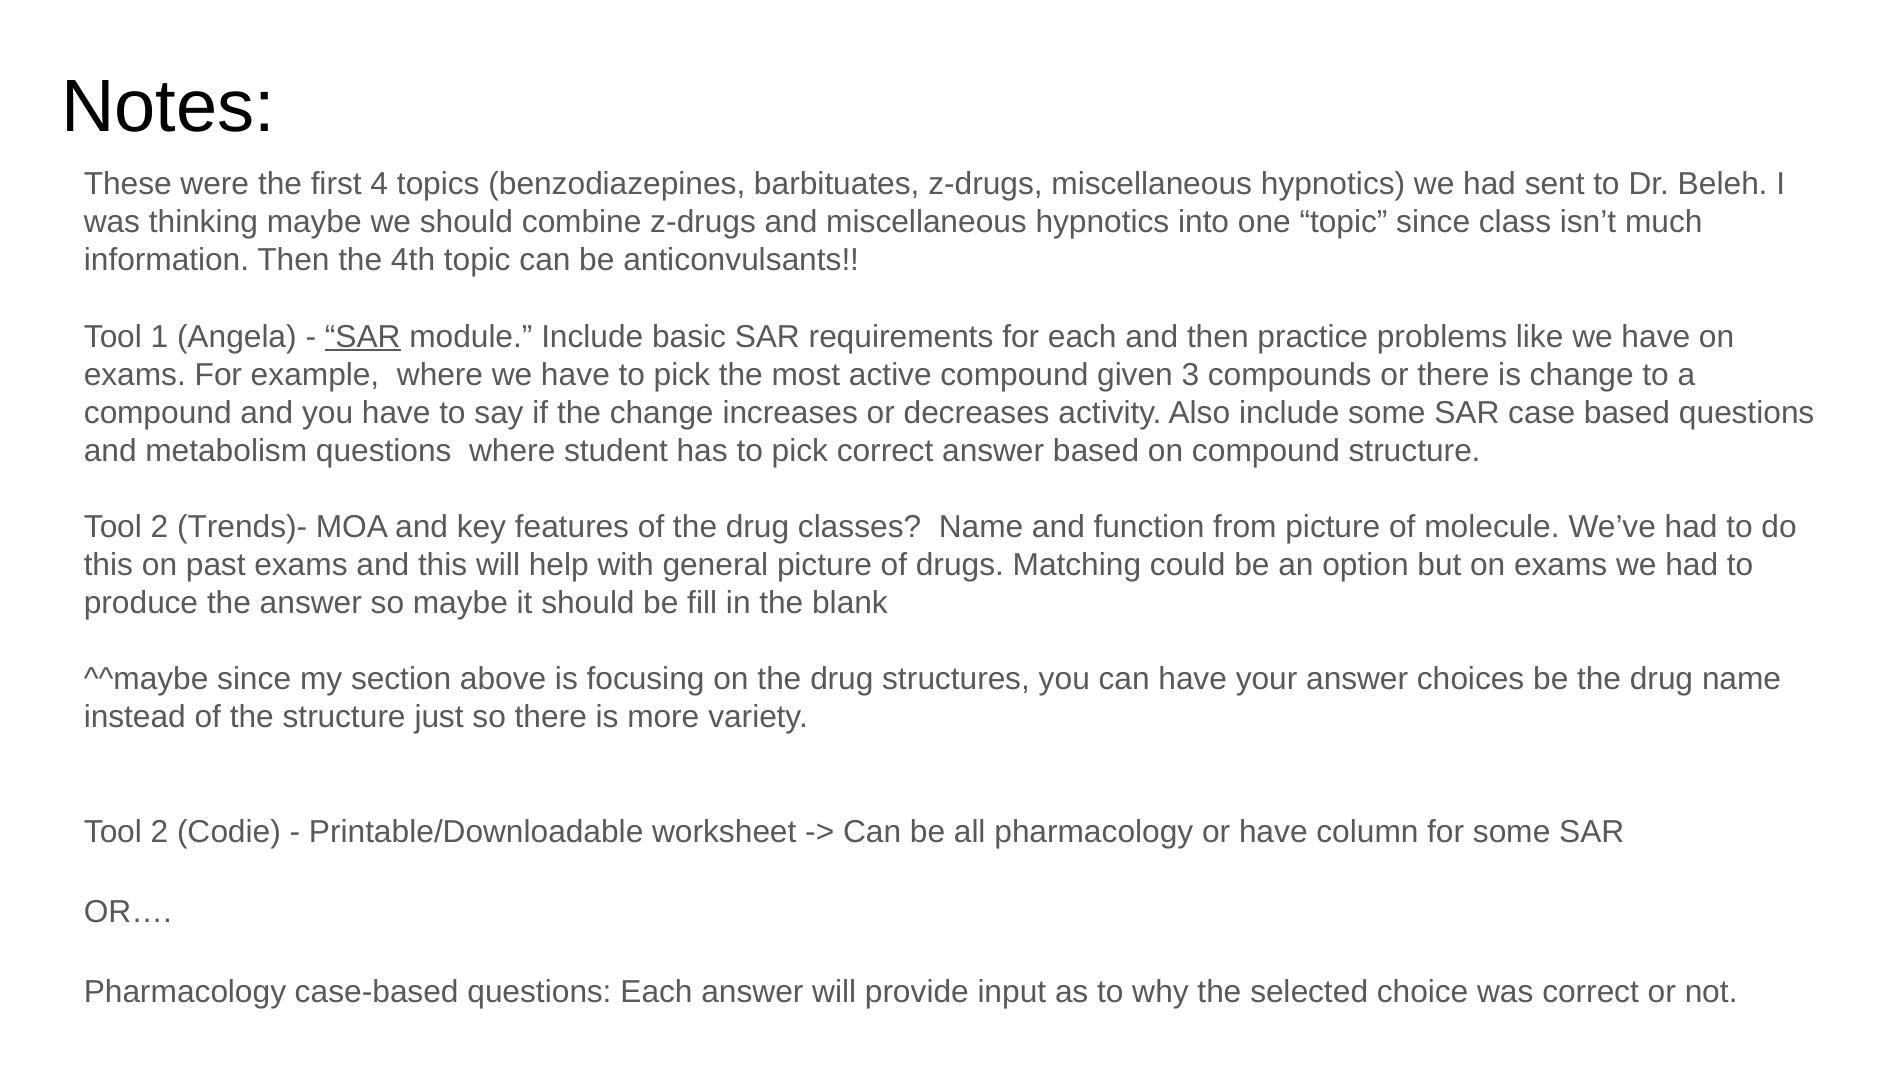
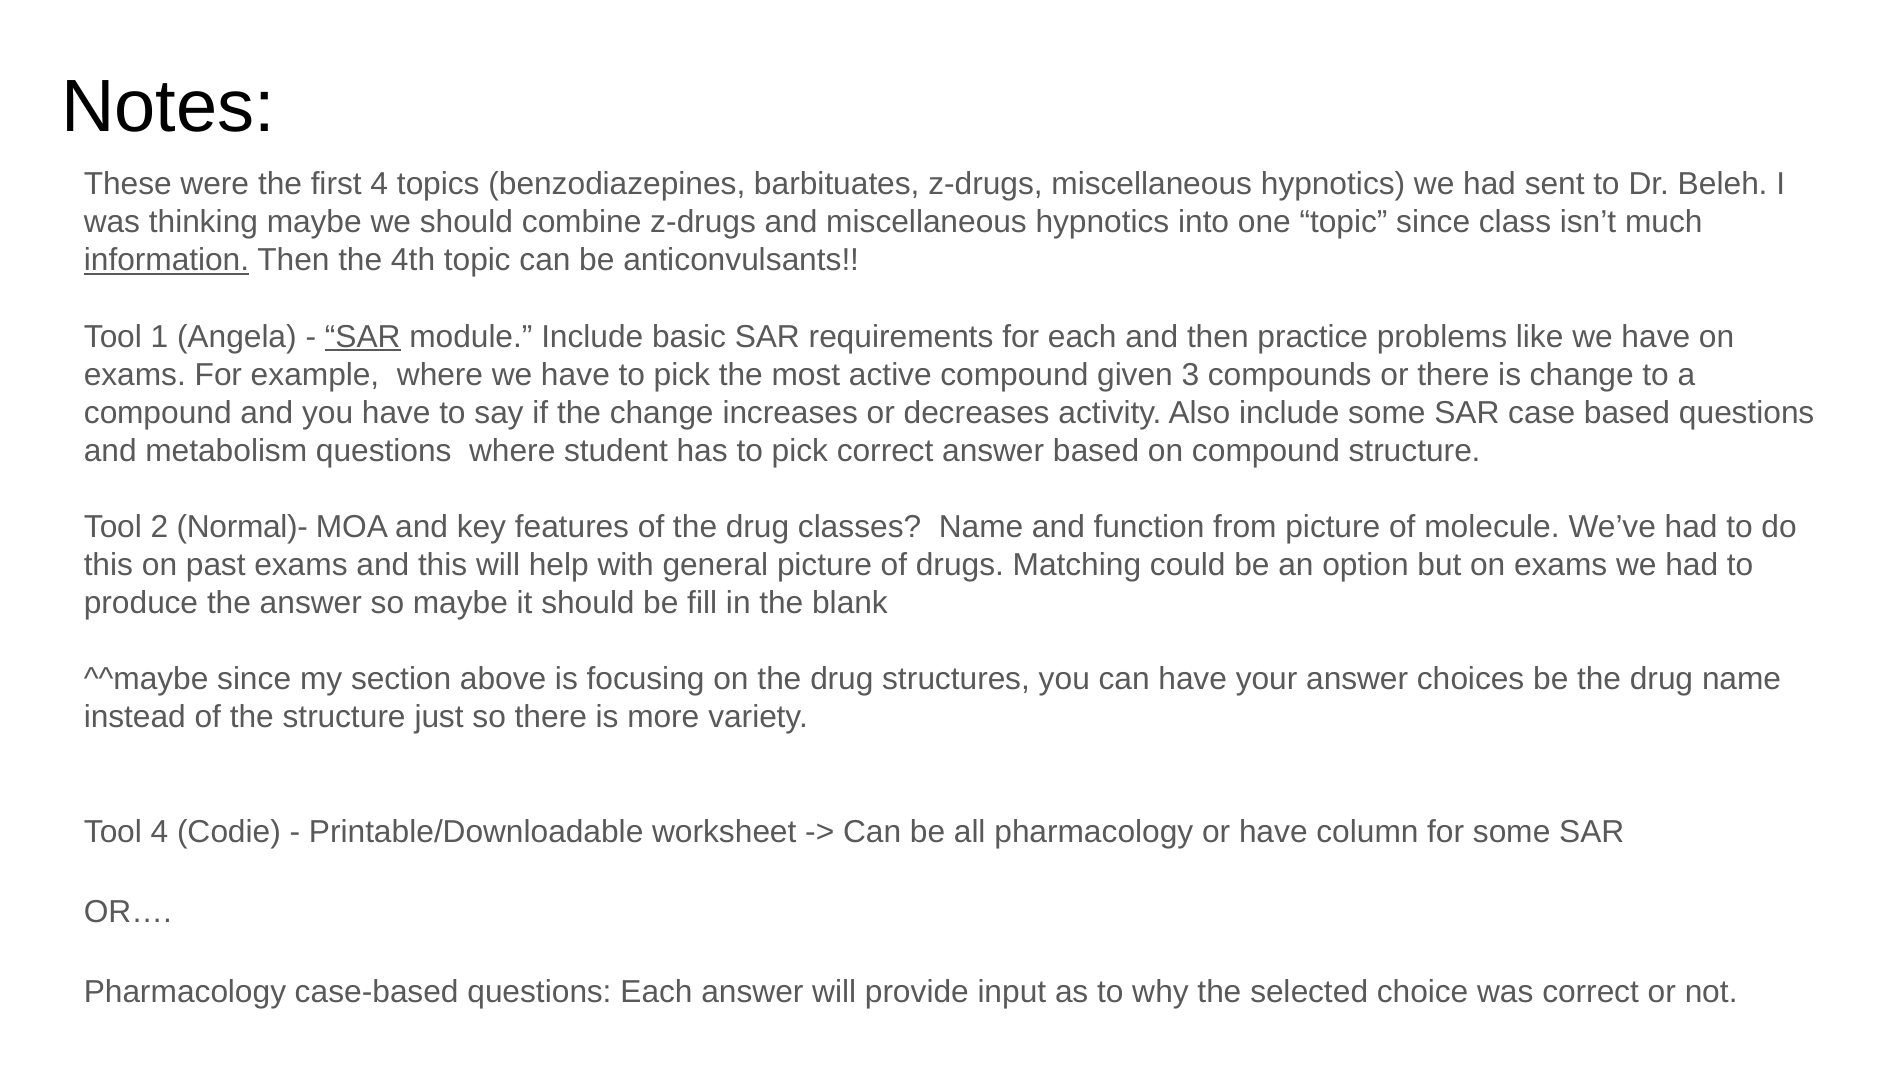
information underline: none -> present (167, 260)
Trends)-: Trends)- -> Normal)- (242, 527)
2: 2 -> 4 (160, 831)
